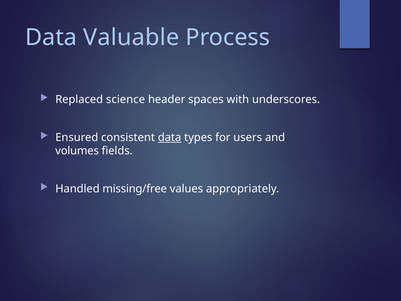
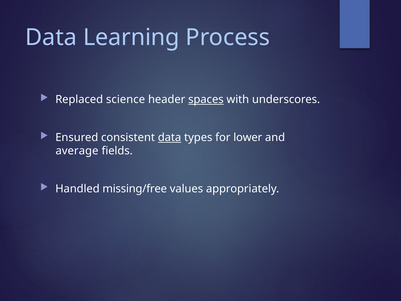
Valuable: Valuable -> Learning (131, 38)
spaces underline: none -> present (206, 100)
users: users -> lower (248, 137)
volumes: volumes -> average (77, 151)
